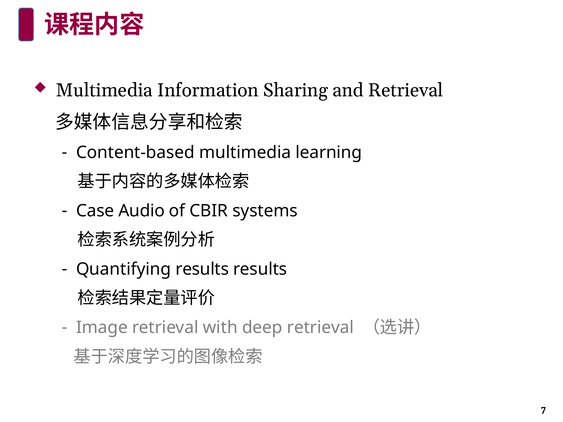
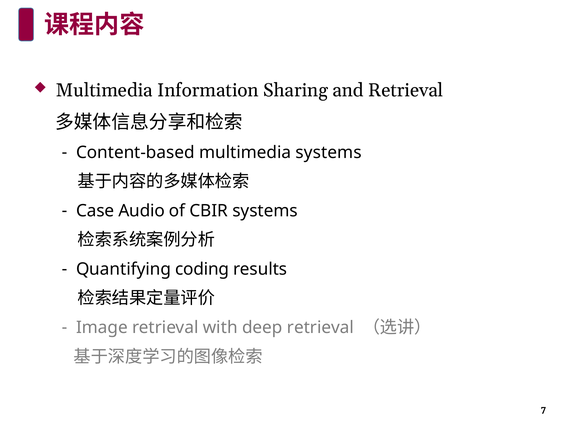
multimedia learning: learning -> systems (329, 152)
Quantifying results: results -> coding (202, 269)
